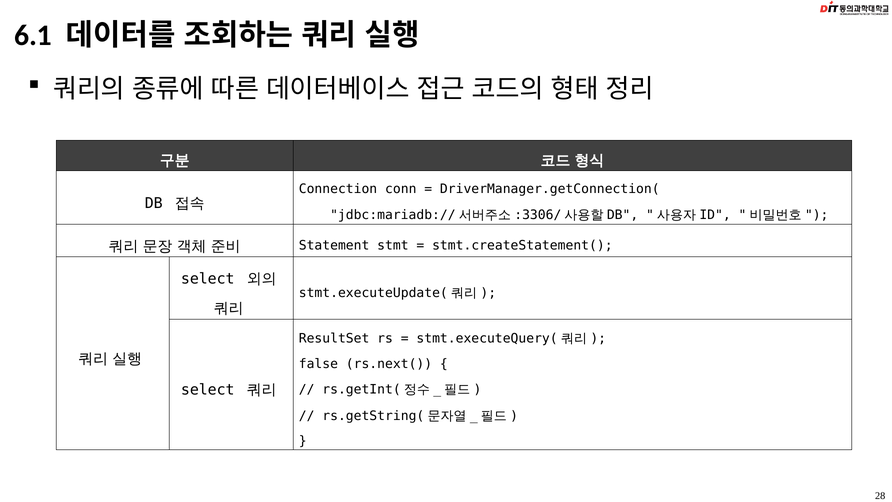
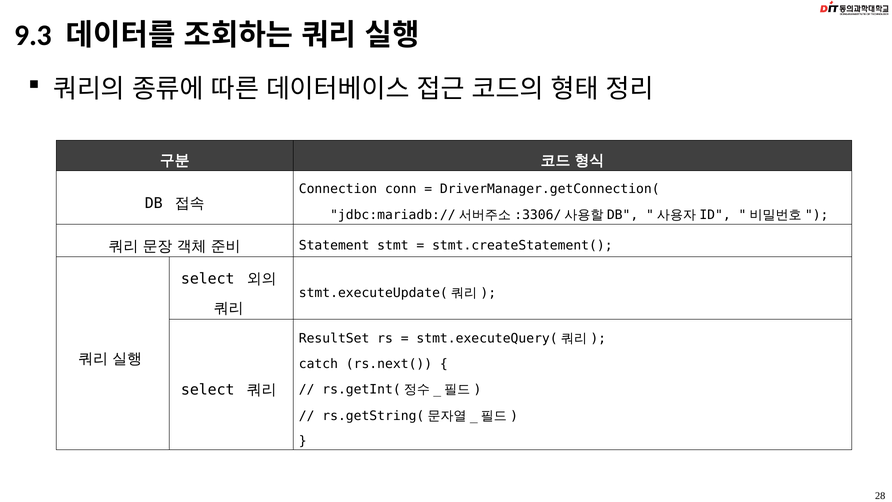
6.1: 6.1 -> 9.3 (33, 35)
false: false -> catch (318, 364)
